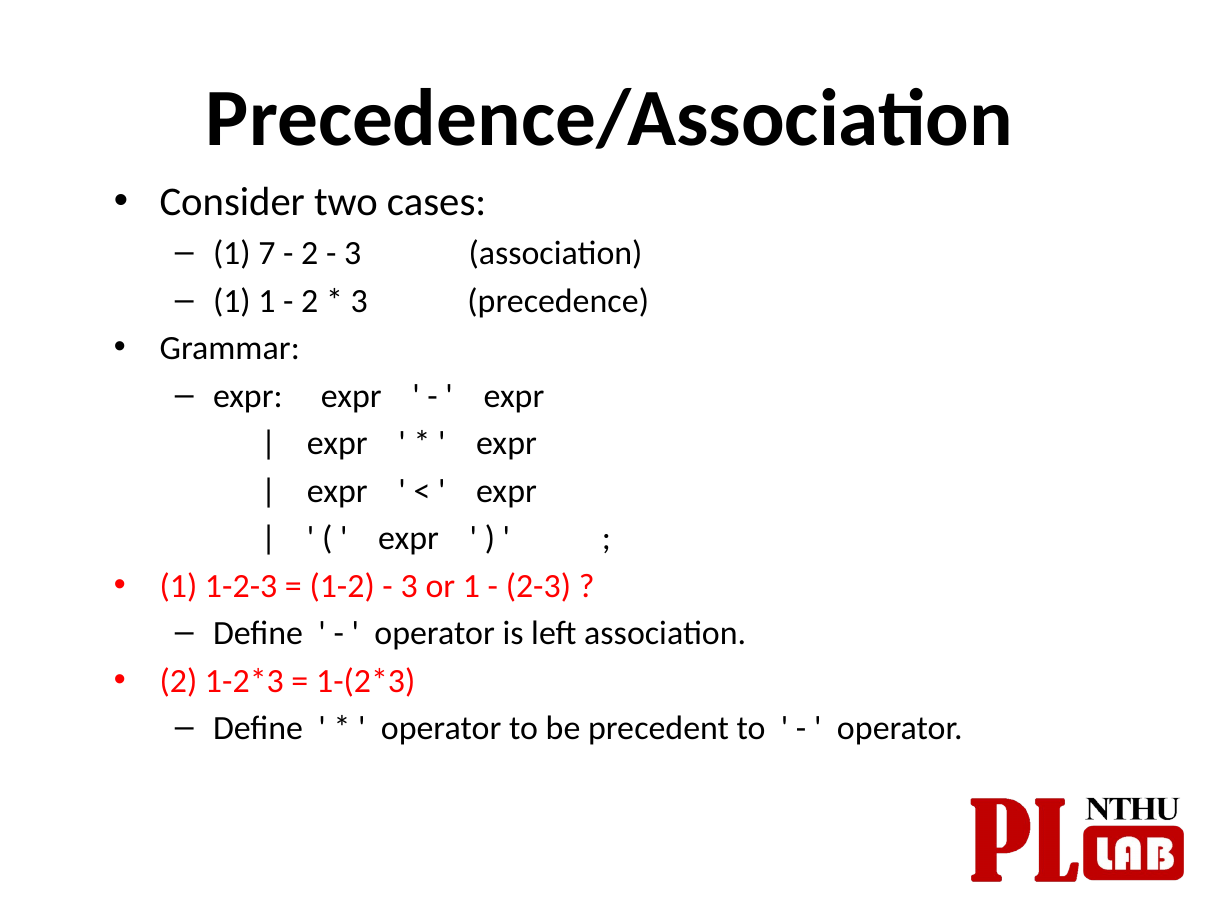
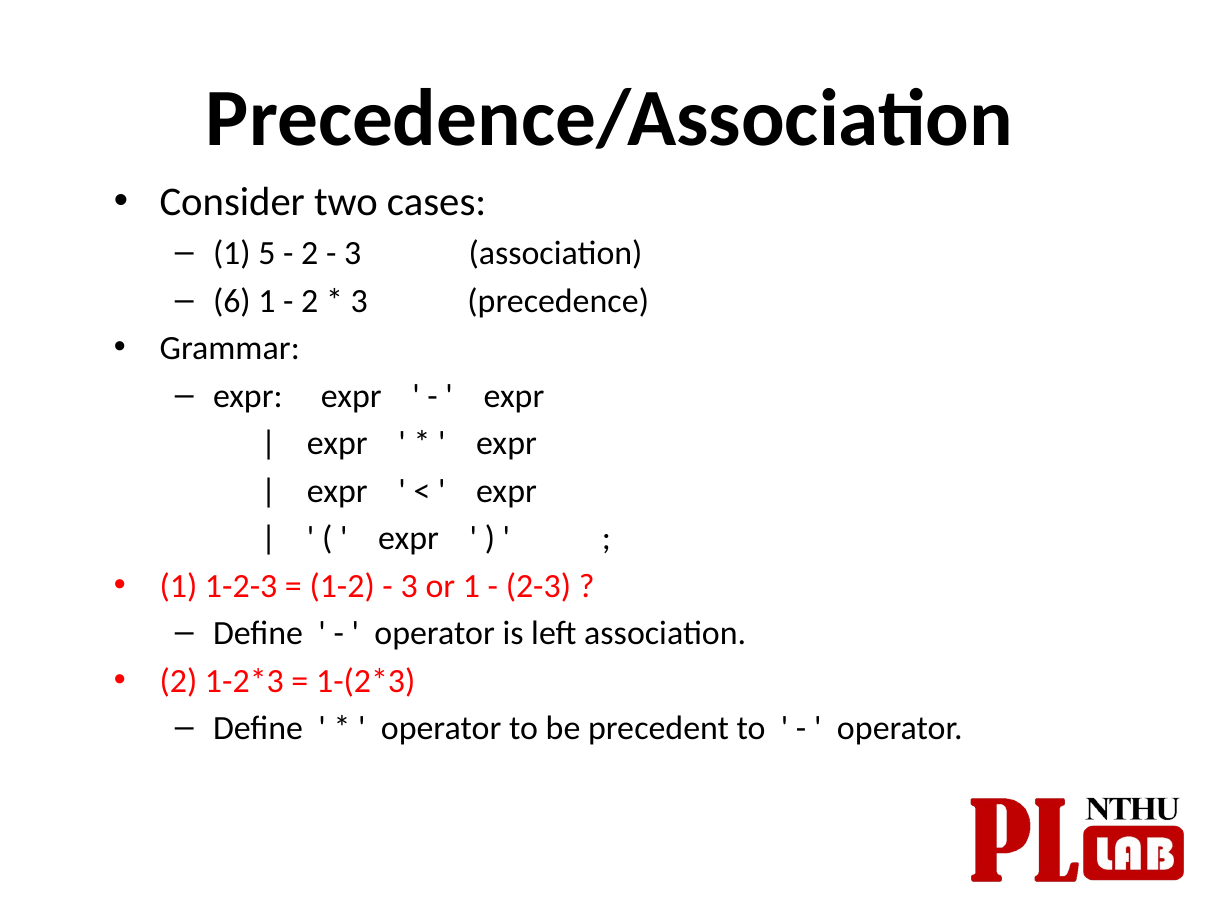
7: 7 -> 5 (267, 254)
1: 1 -> 6 (232, 301)
